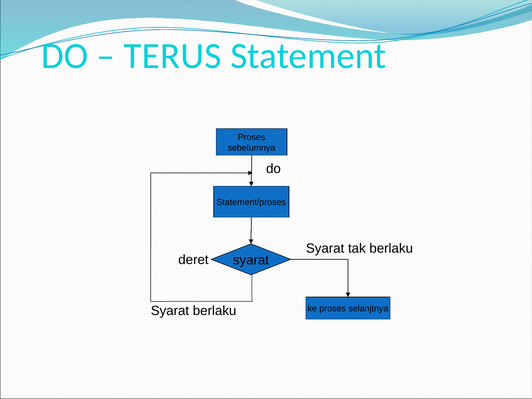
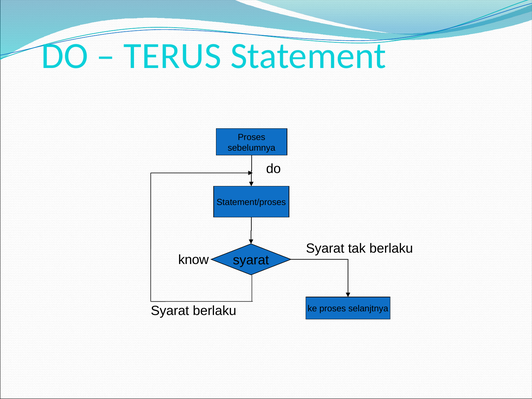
deret: deret -> know (194, 260)
